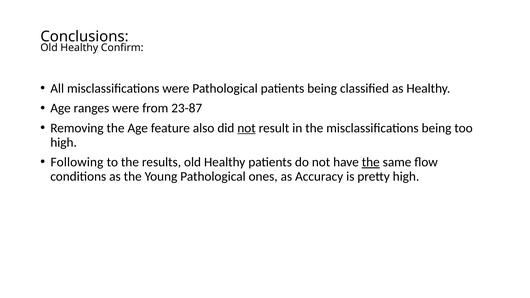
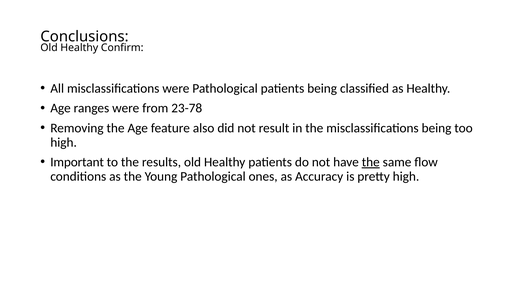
23-87: 23-87 -> 23-78 (187, 108)
not underline: present -> none (247, 128)
Following: Following -> Important (77, 162)
